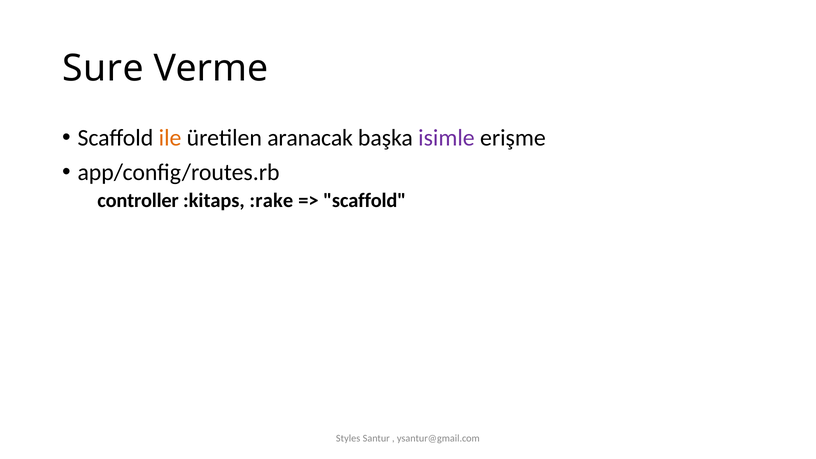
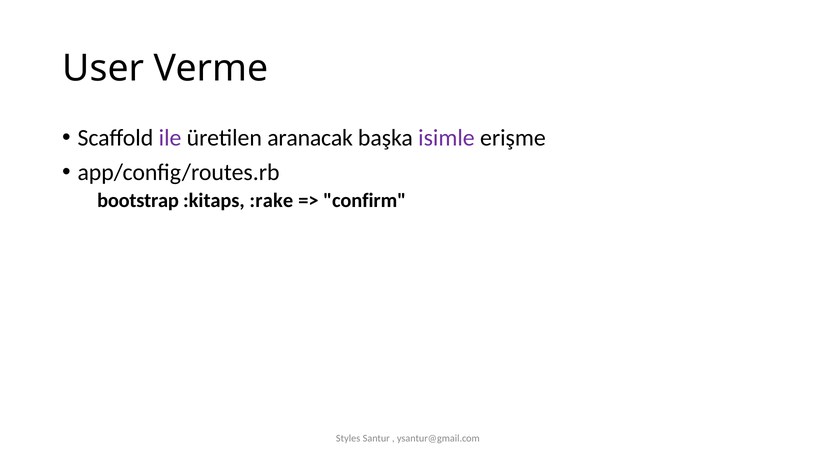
Sure: Sure -> User (103, 69)
ile colour: orange -> purple (170, 138)
controller: controller -> bootstrap (138, 200)
scaffold: scaffold -> confirm (365, 200)
